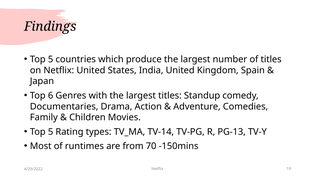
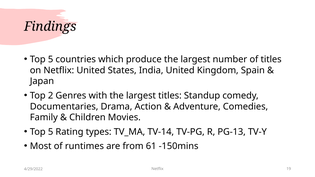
6: 6 -> 2 (51, 96)
70: 70 -> 61 (151, 146)
